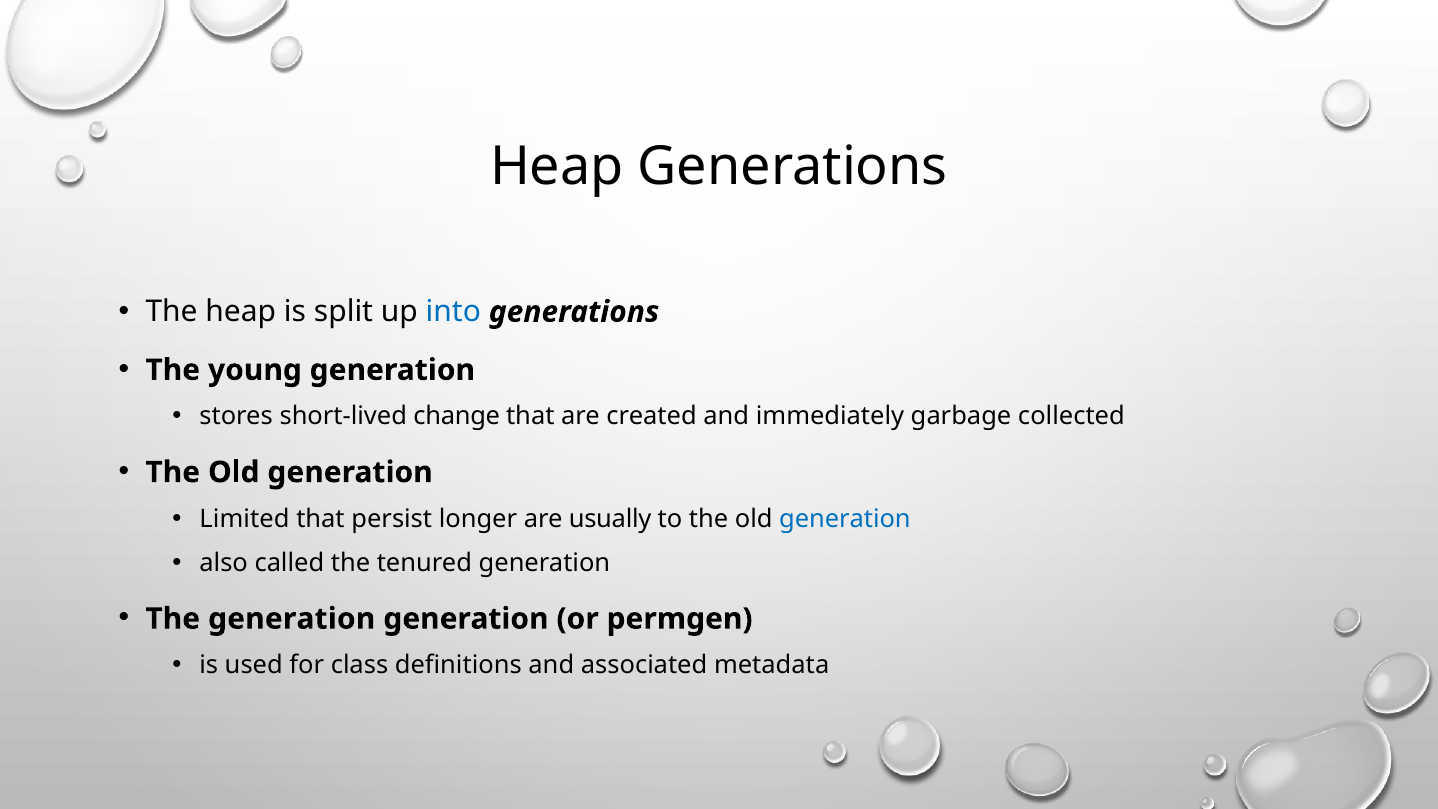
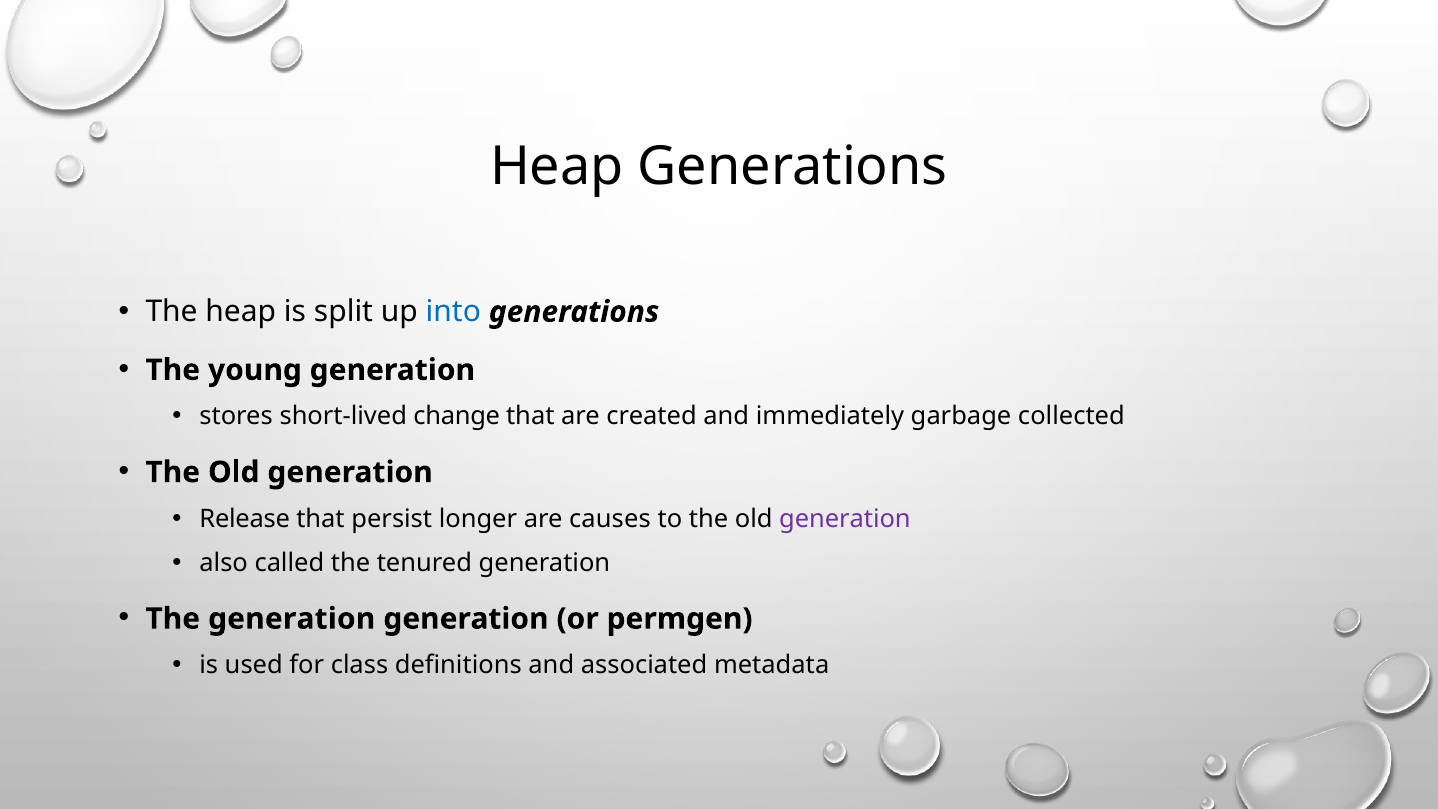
Limited: Limited -> Release (245, 519)
usually: usually -> causes (610, 519)
generation colour: blue -> purple (845, 519)
